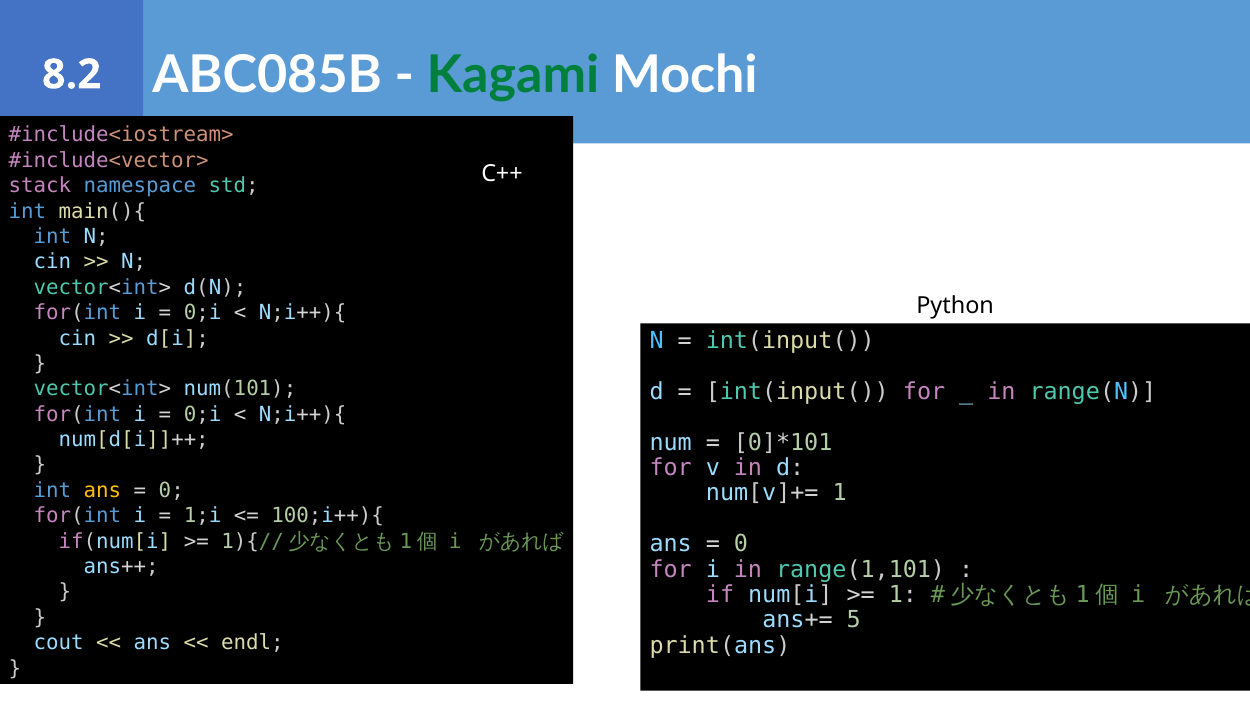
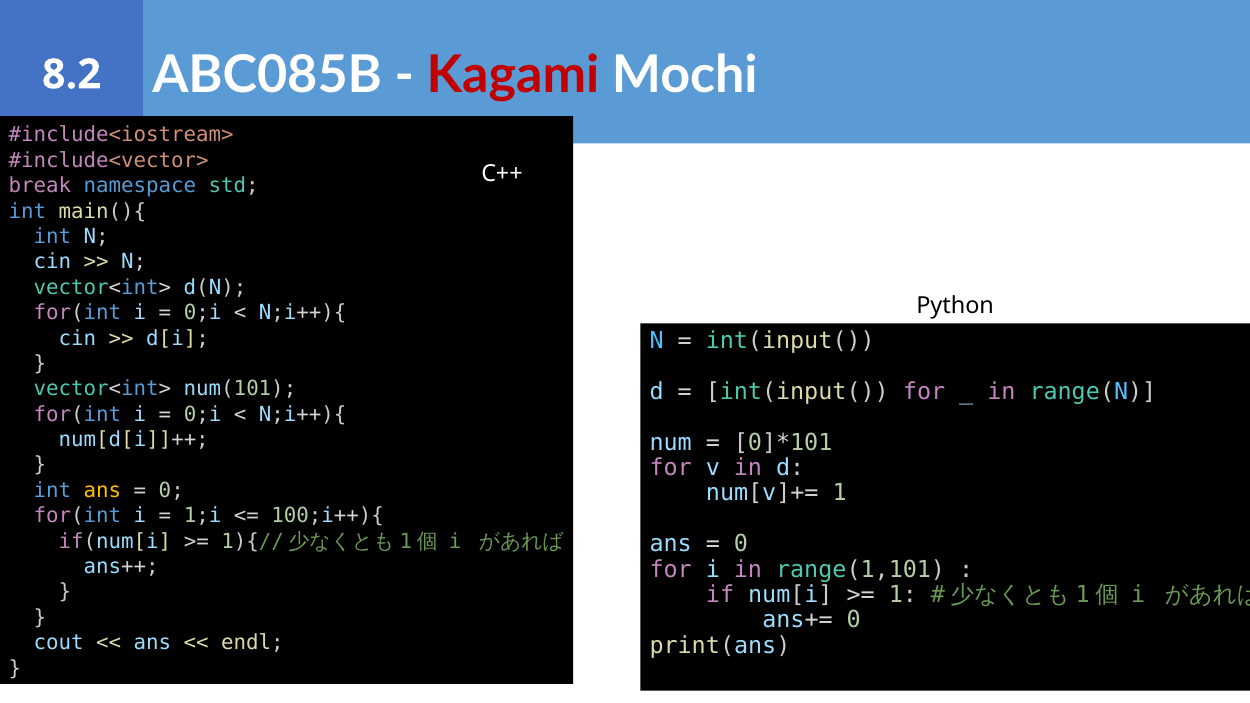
Kagami colour: green -> red (513, 75)
stack: stack -> break (40, 186)
ans+= 5: 5 -> 0 (854, 620)
